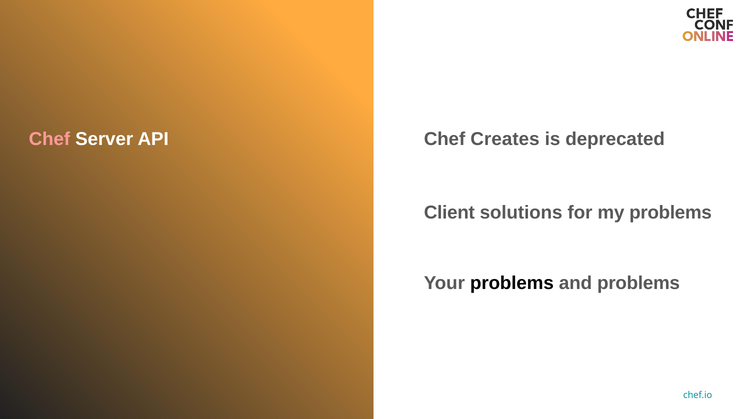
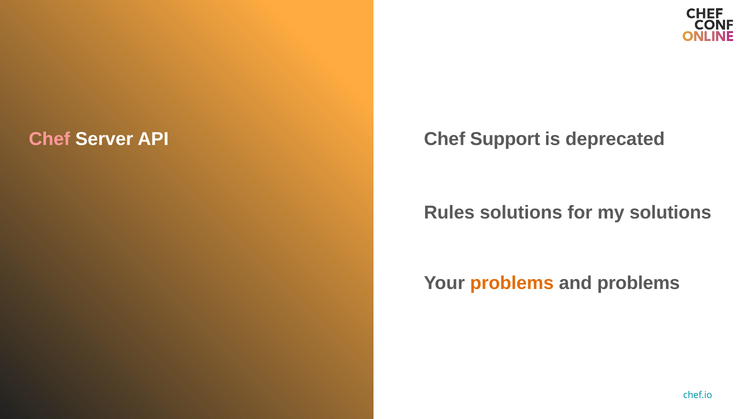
Creates: Creates -> Support (505, 139)
Client: Client -> Rules (449, 212)
my problems: problems -> solutions (670, 212)
problems colour: black -> orange (512, 283)
